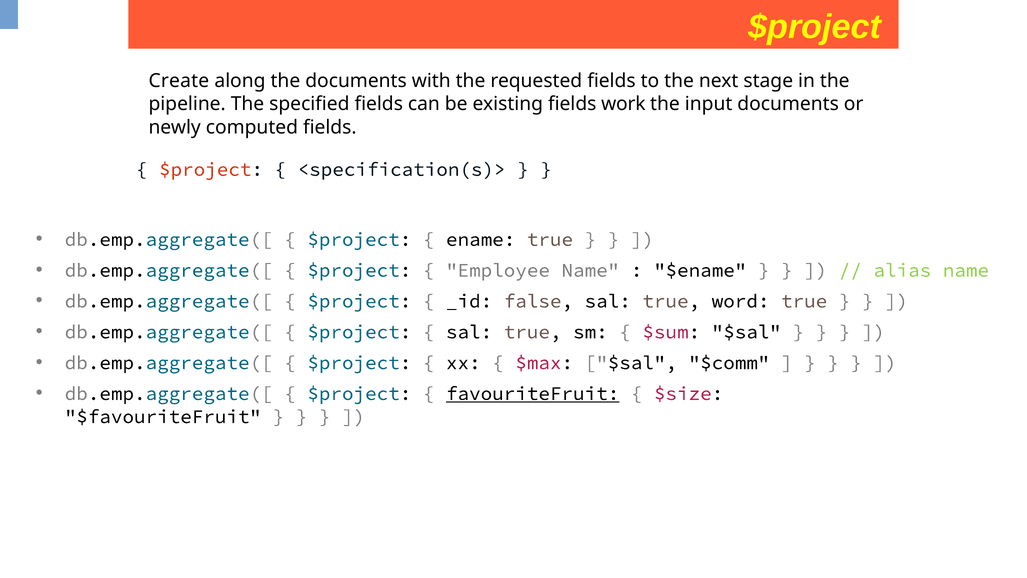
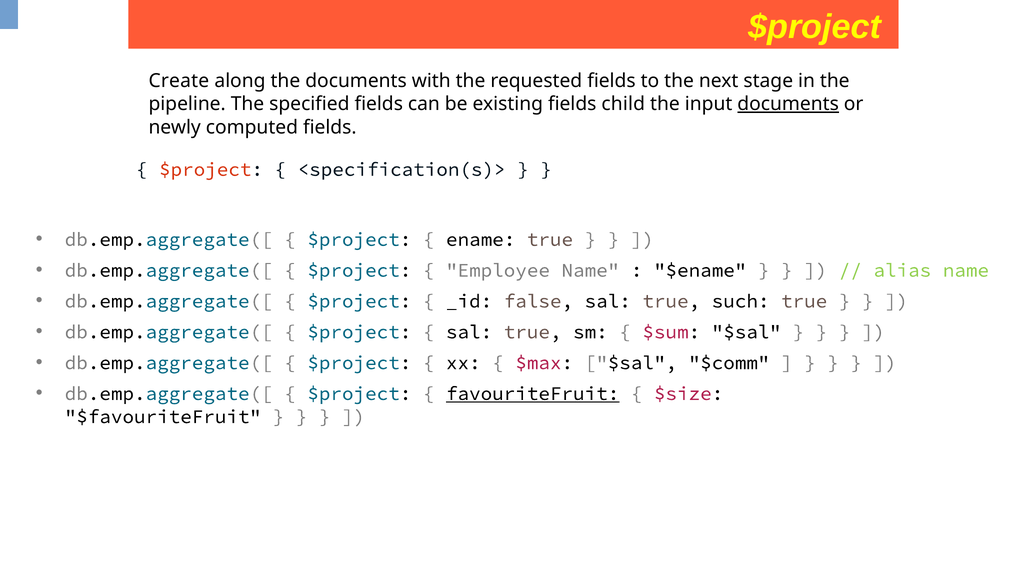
work: work -> child (623, 104)
documents underline: none -> present (788, 104)
word: word -> such (741, 301)
